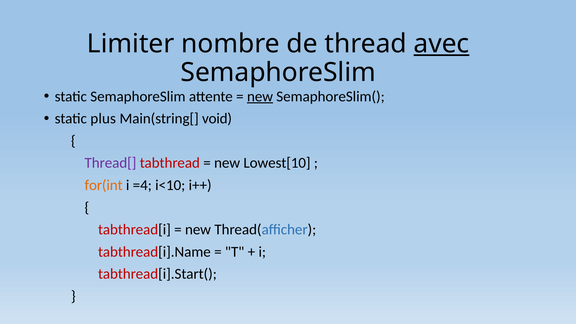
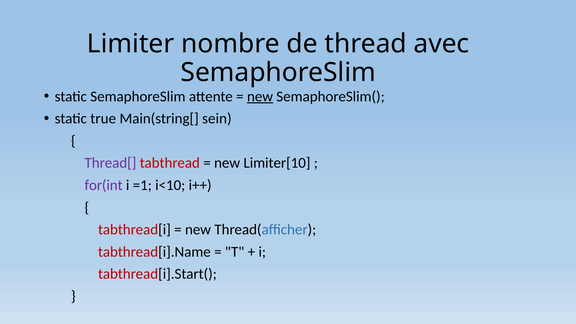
avec underline: present -> none (441, 44)
plus: plus -> true (103, 119)
void: void -> sein (217, 119)
Lowest[10: Lowest[10 -> Limiter[10 (277, 163)
for(int colour: orange -> purple (104, 185)
=4: =4 -> =1 (142, 185)
